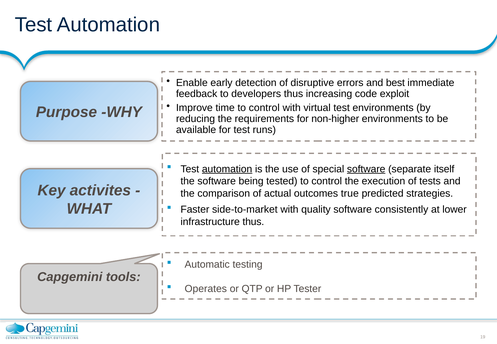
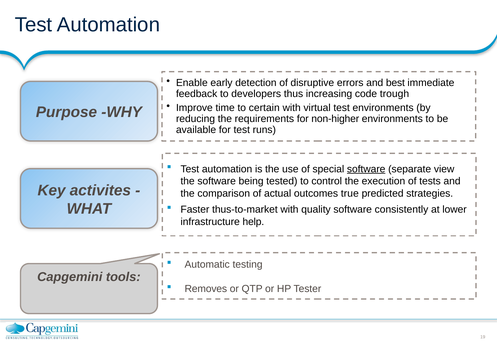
exploit: exploit -> trough (395, 94)
time to control: control -> certain (264, 108)
automation underline: present -> none (227, 169)
itself: itself -> view (444, 169)
side-to-market: side-to-market -> thus-to-market (245, 210)
infrastructure thus: thus -> help (253, 222)
Operates: Operates -> Removes (206, 289)
